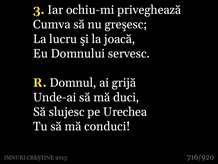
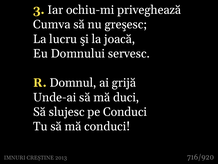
pe Urechea: Urechea -> Conduci (125, 112)
